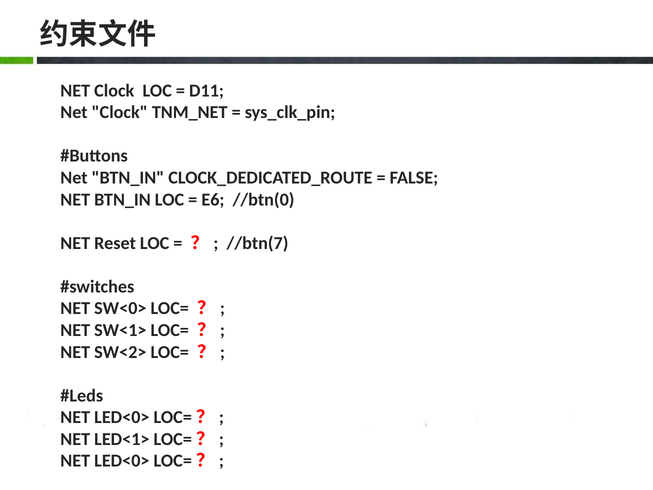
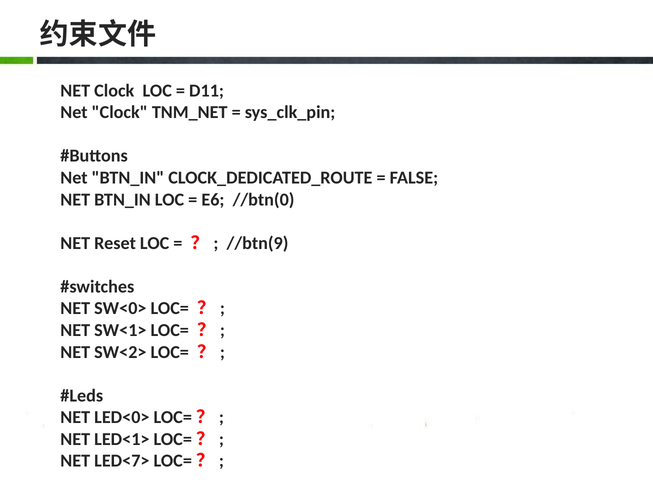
//btn(7: //btn(7 -> //btn(9 (258, 243)
LED<0>: LED<0> -> LED<7> (122, 461)
